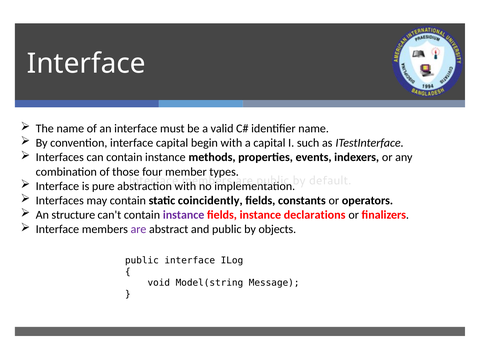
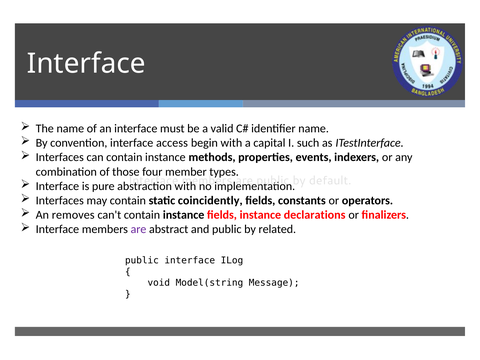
interface capital: capital -> access (172, 143)
structure: structure -> removes (73, 215)
instance colour: purple -> black (184, 215)
objects: objects -> related (277, 229)
